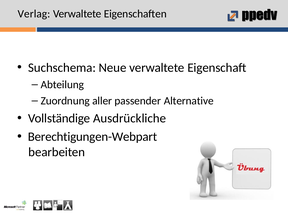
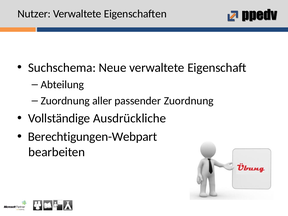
Verlag: Verlag -> Nutzer (34, 14)
passender Alternative: Alternative -> Zuordnung (189, 101)
